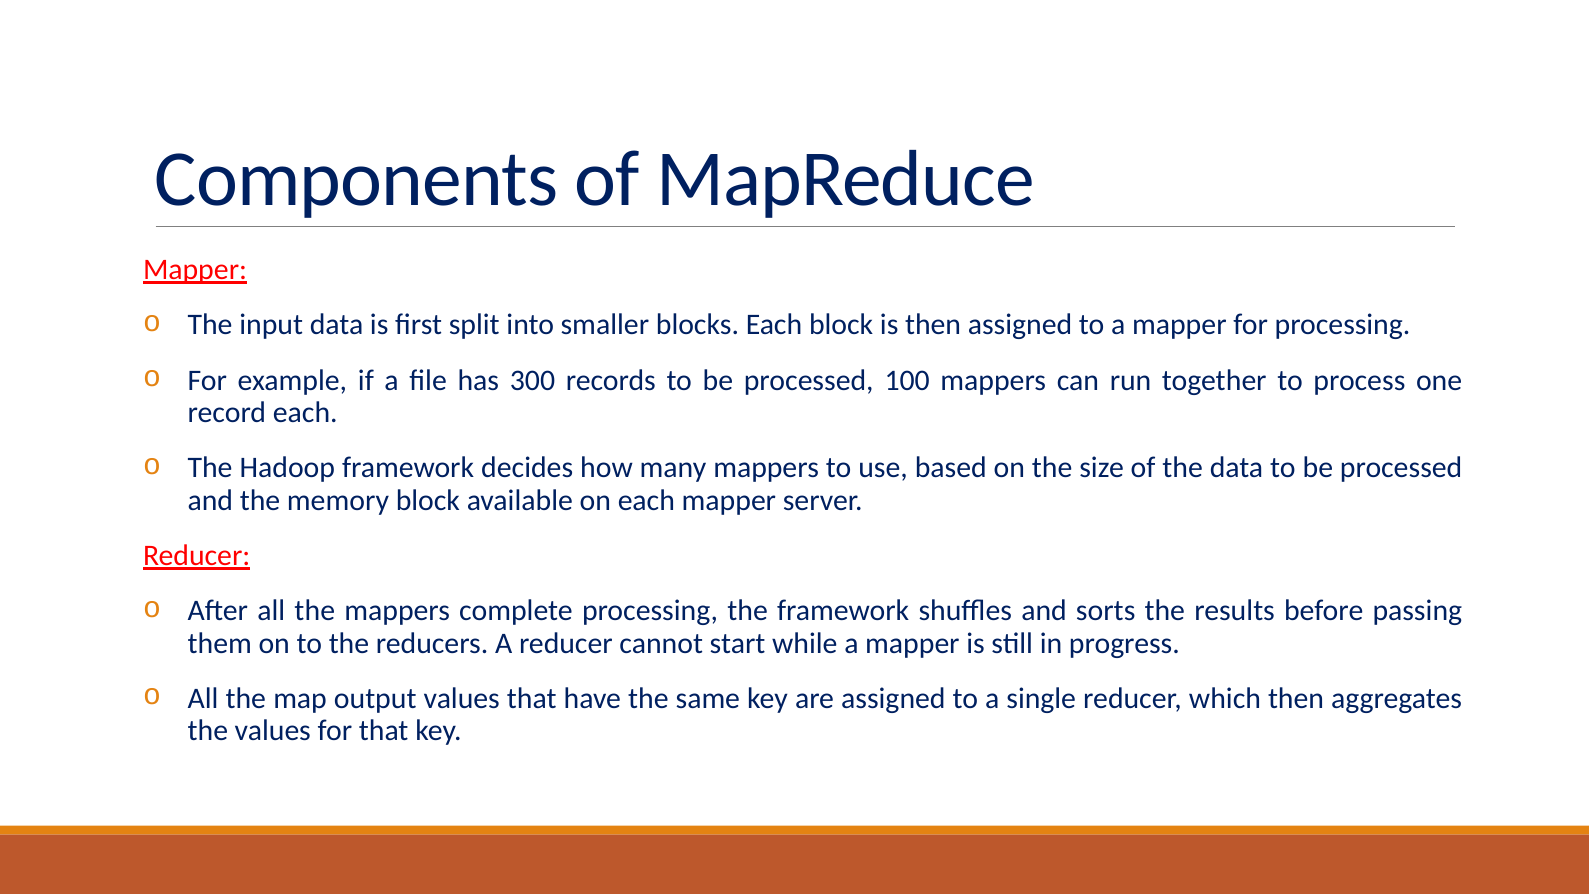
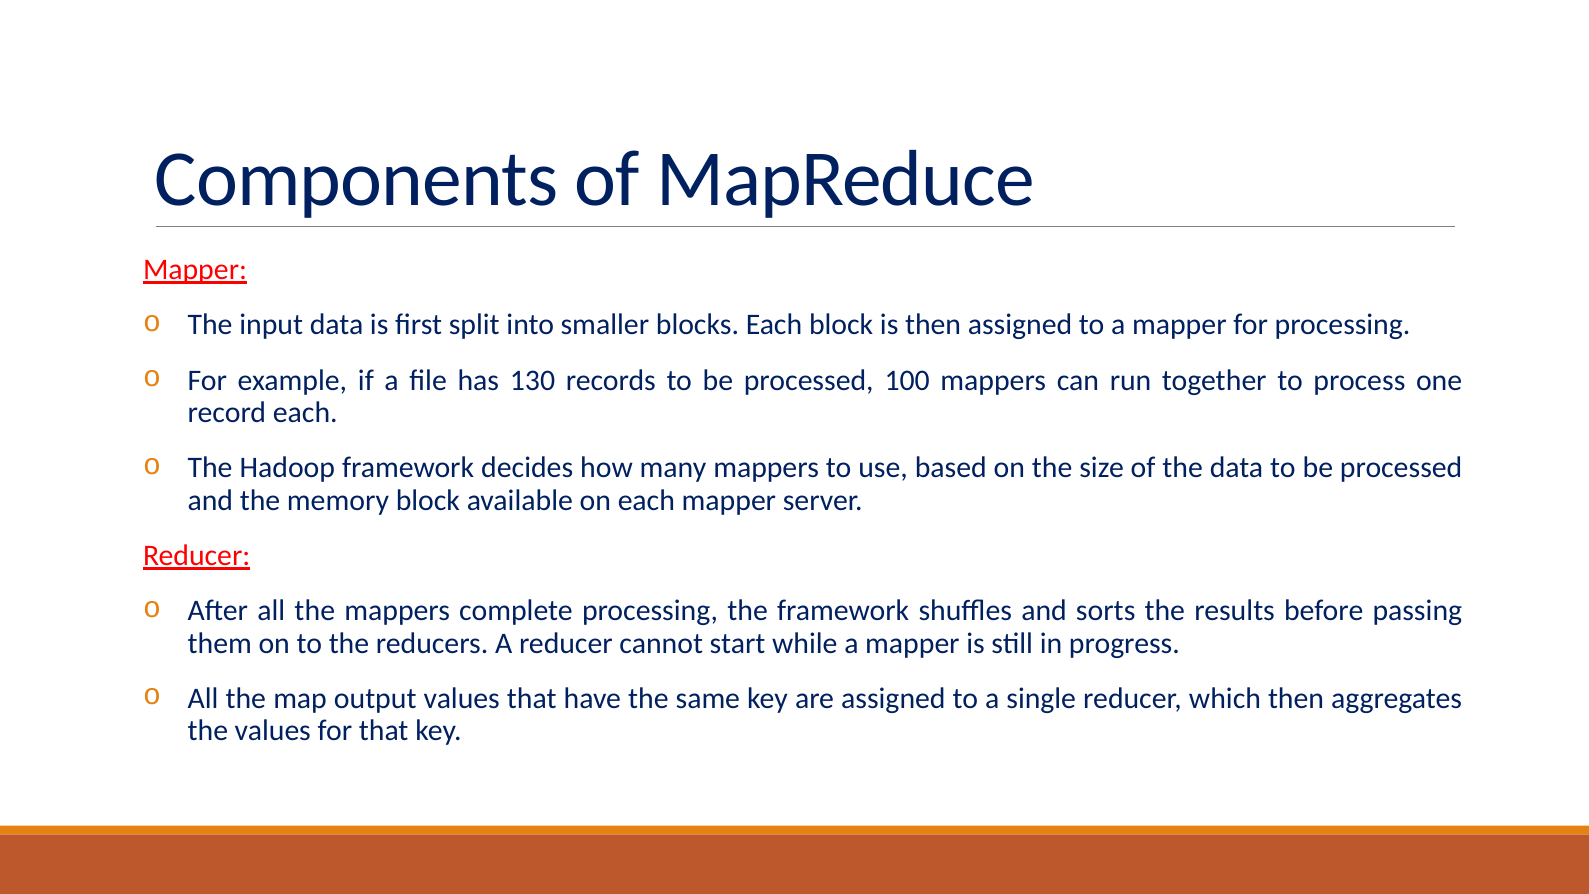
300: 300 -> 130 (532, 380)
